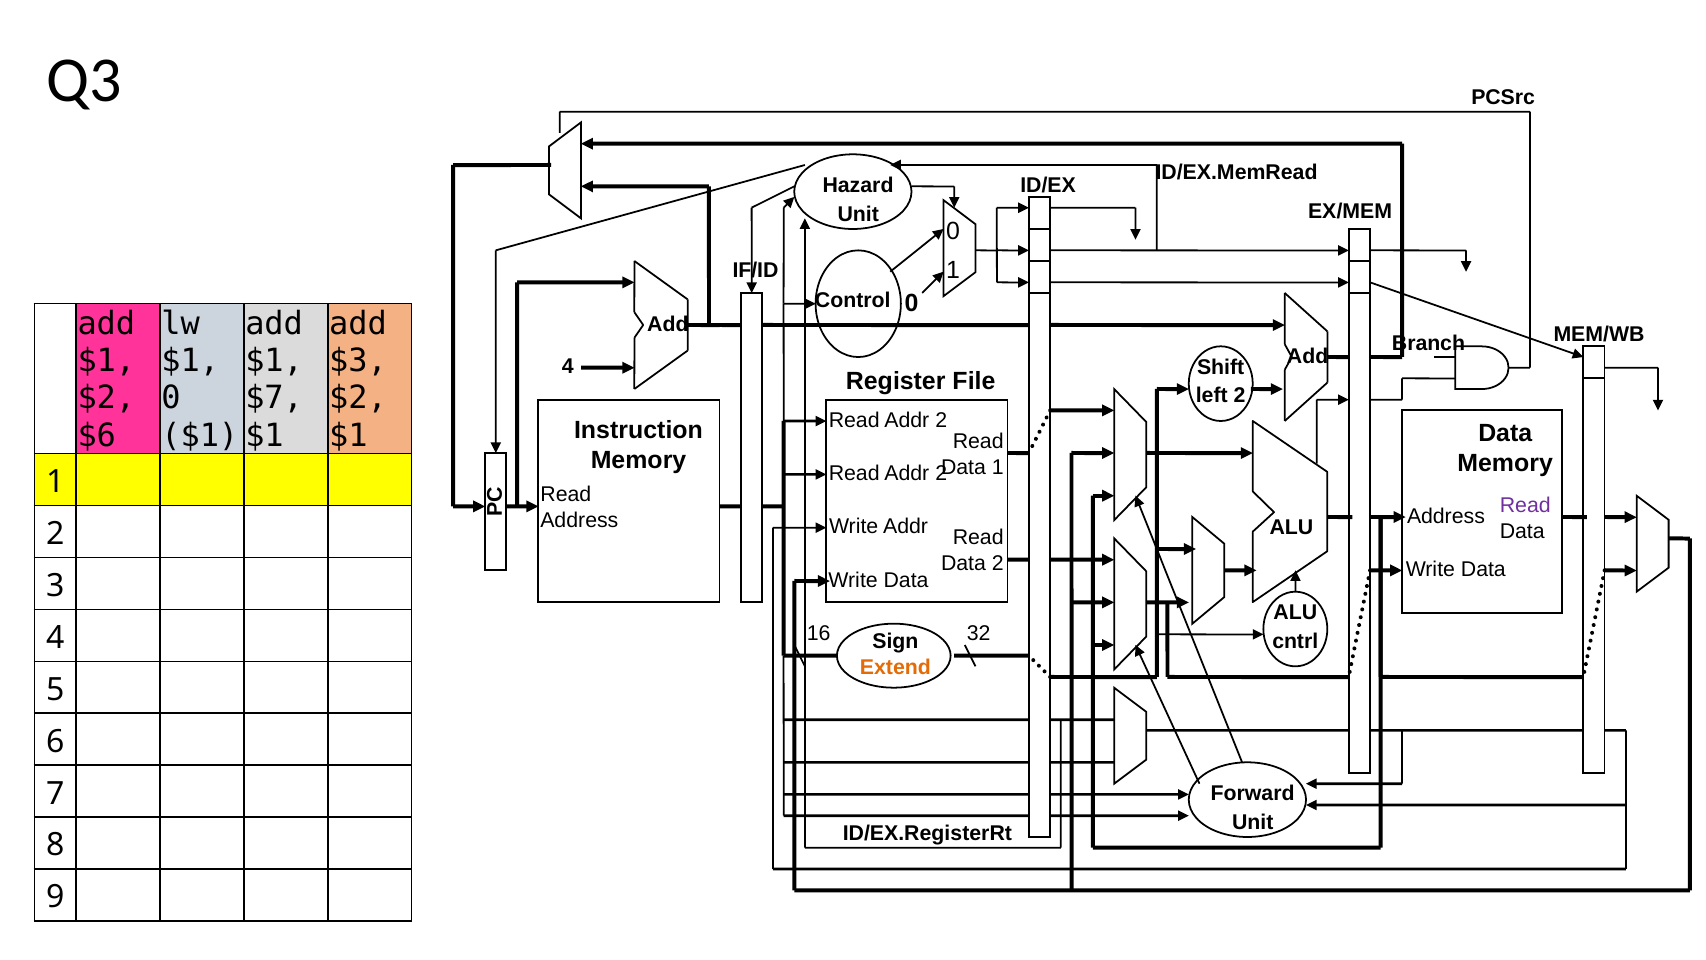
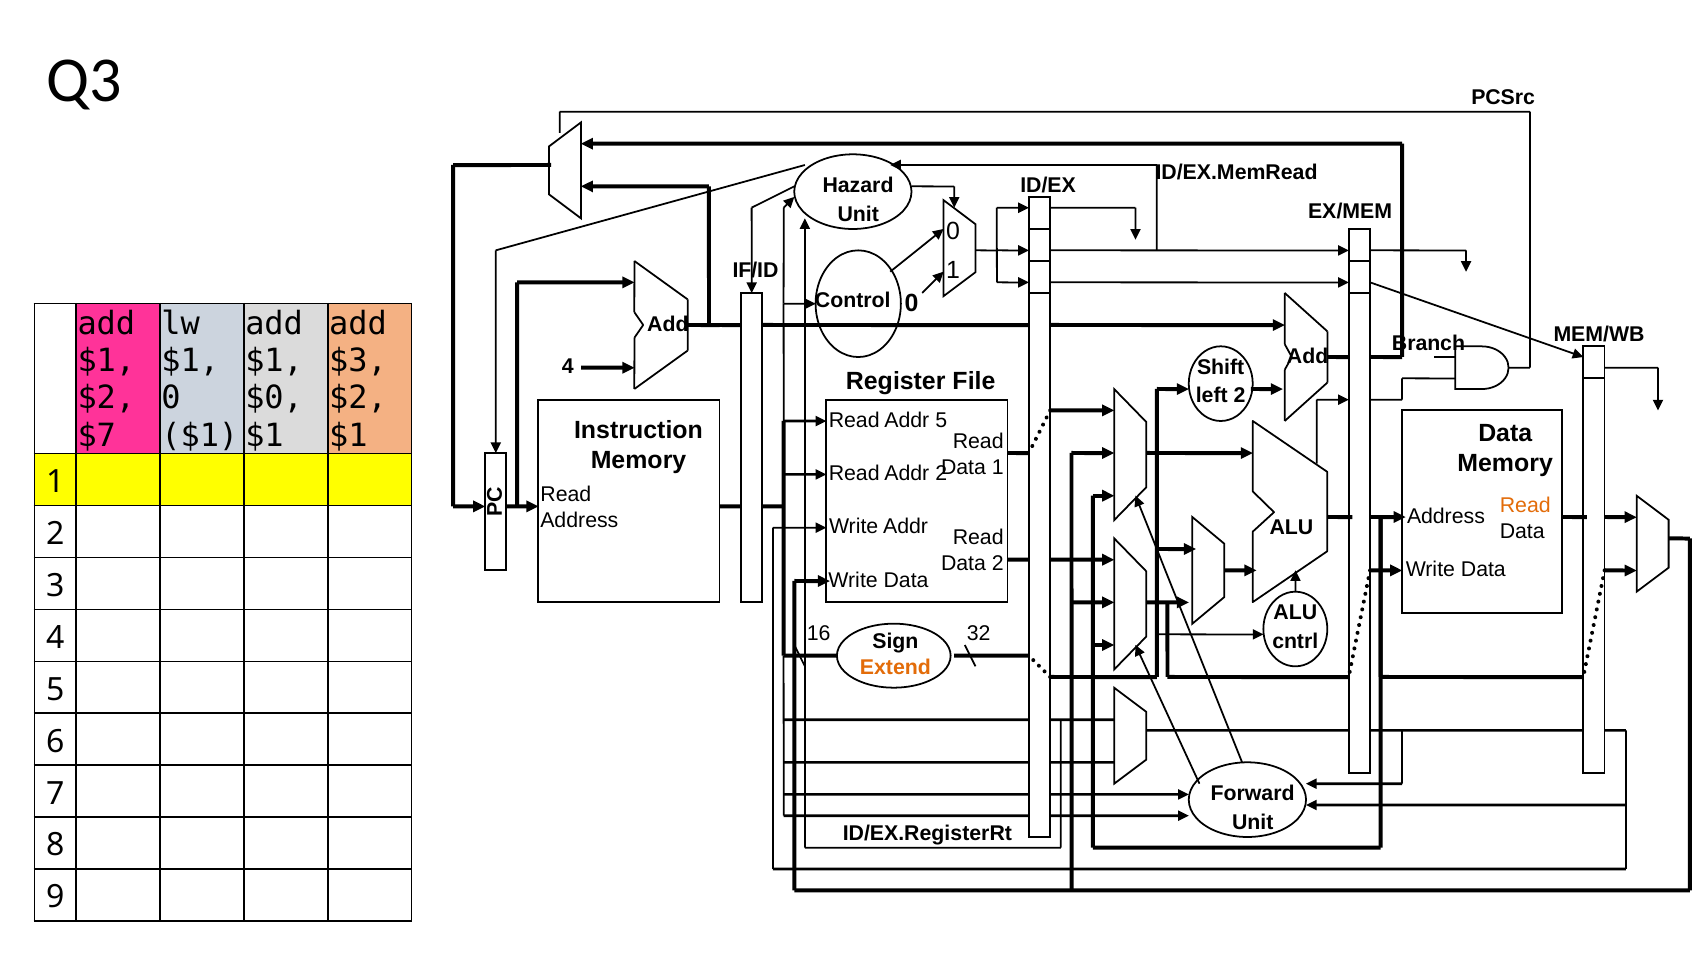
$7: $7 -> $0 (274, 398)
2: 2 -> 5 (941, 420)
$6: $6 -> $7 (97, 435)
Read colour: purple -> orange (1525, 505)
